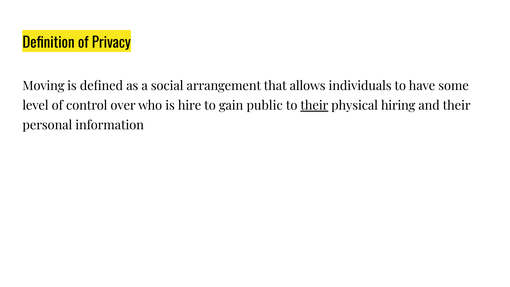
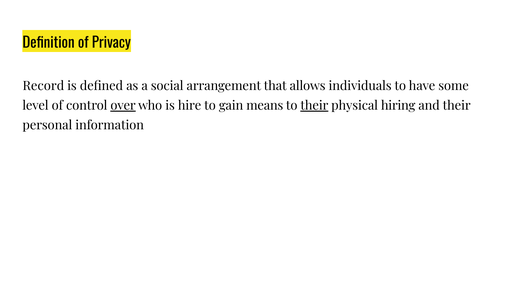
Moving: Moving -> Record (43, 86)
over underline: none -> present (123, 106)
public: public -> means (265, 106)
